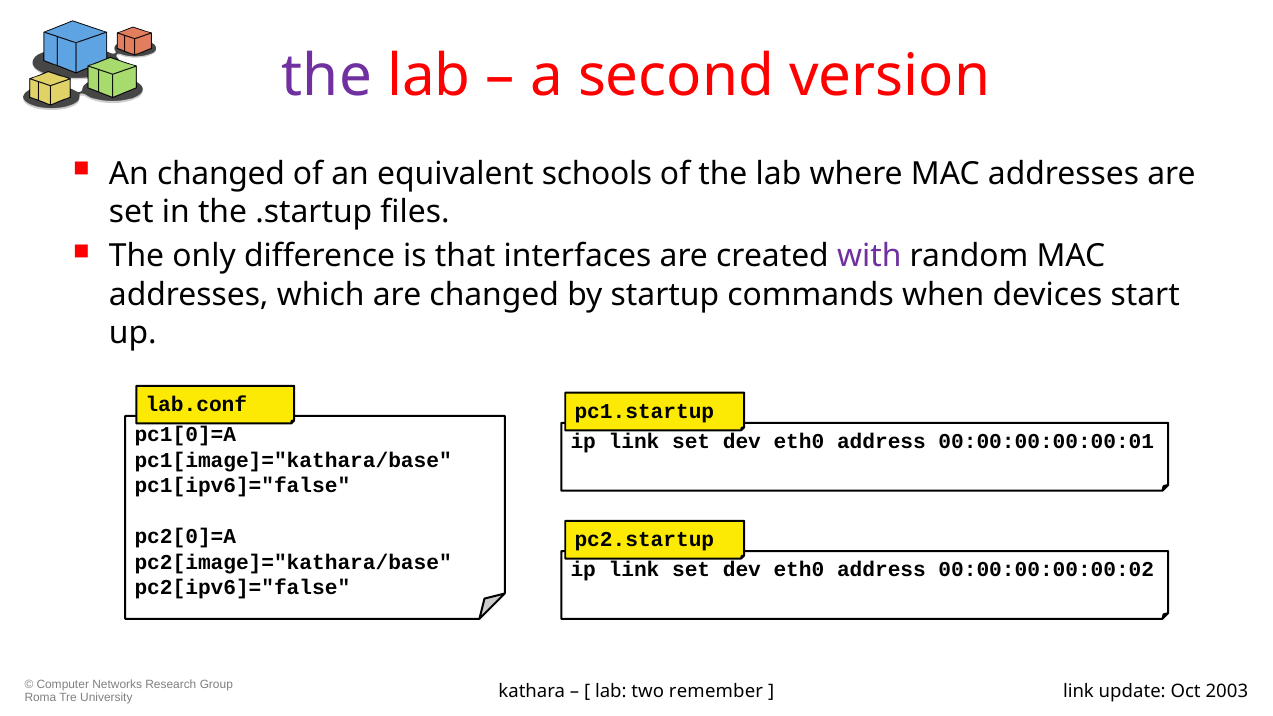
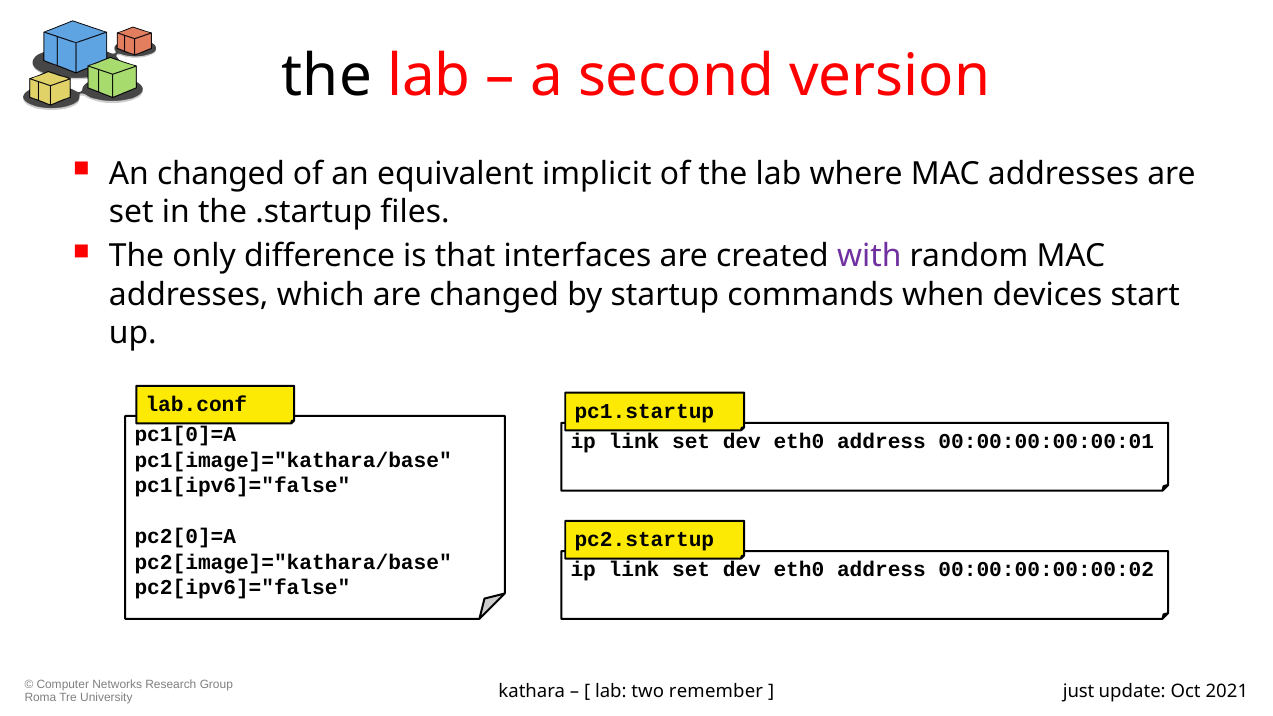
the colour: purple -> black (327, 76)
schools: schools -> implicit (597, 174)
link: link -> just (1079, 691)
2003: 2003 -> 2021 (1227, 691)
